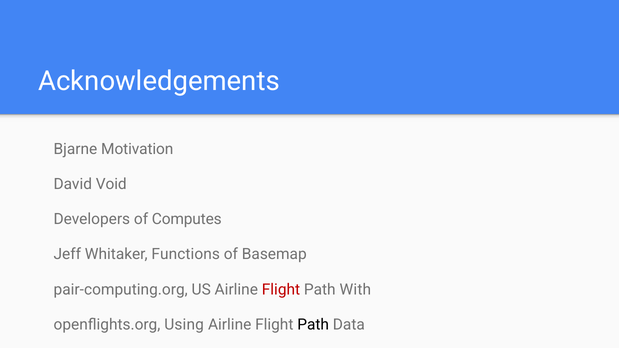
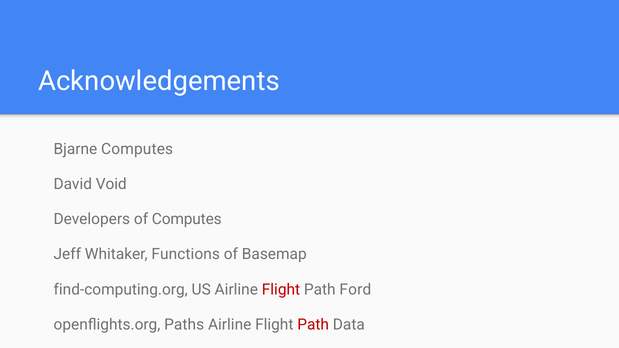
Bjarne Motivation: Motivation -> Computes (137, 149)
pair-computing.org: pair-computing.org -> find-computing.org (121, 290)
With: With -> Ford (355, 290)
Using: Using -> Paths (184, 325)
Path colour: black -> red (313, 325)
